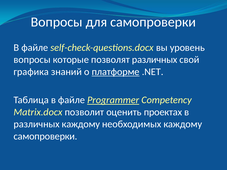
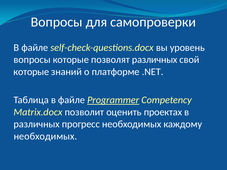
графика: графика -> которые (31, 72)
платформе underline: present -> none (116, 72)
различных каждому: каждому -> прогресс (81, 124)
самопроверки: самопроверки -> необходимых (45, 136)
